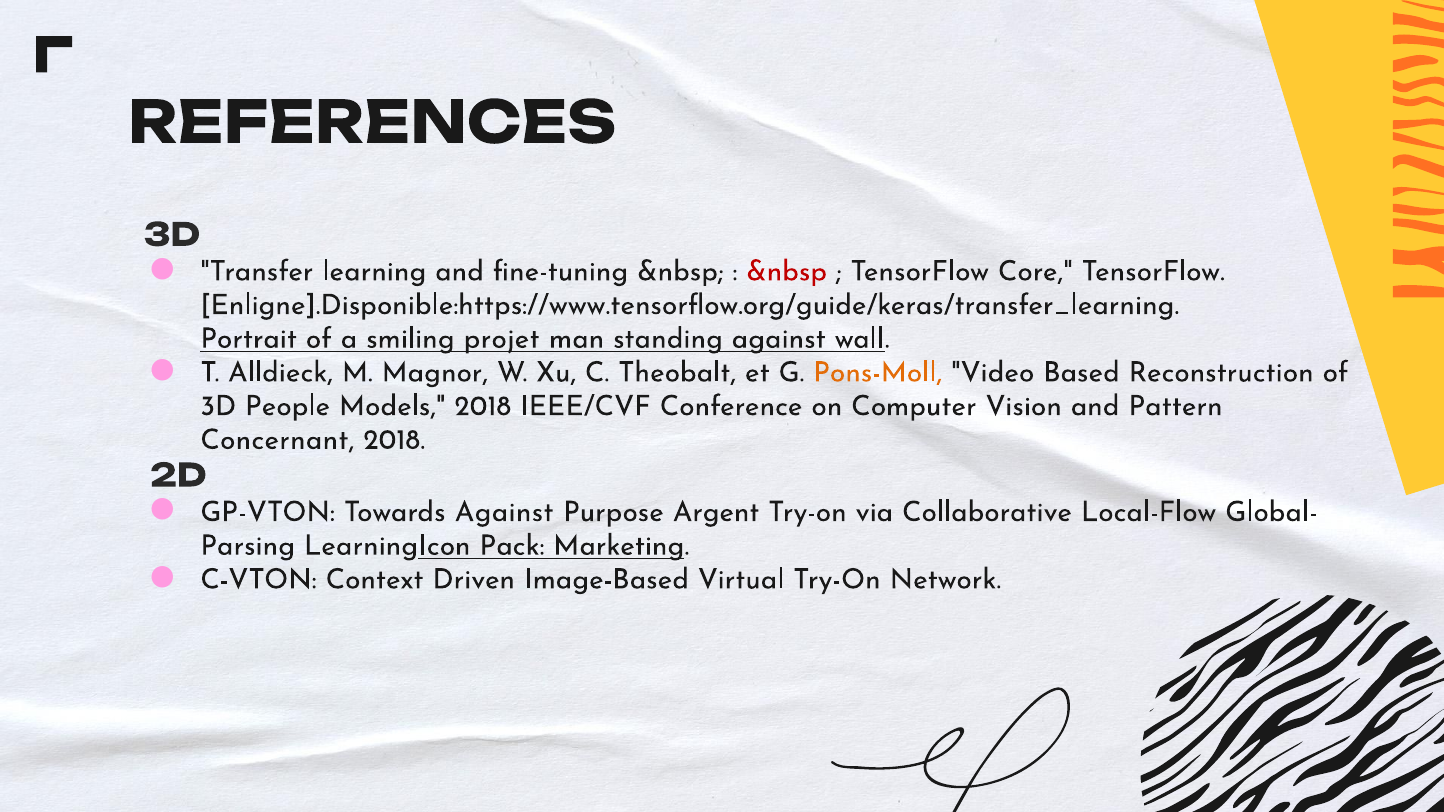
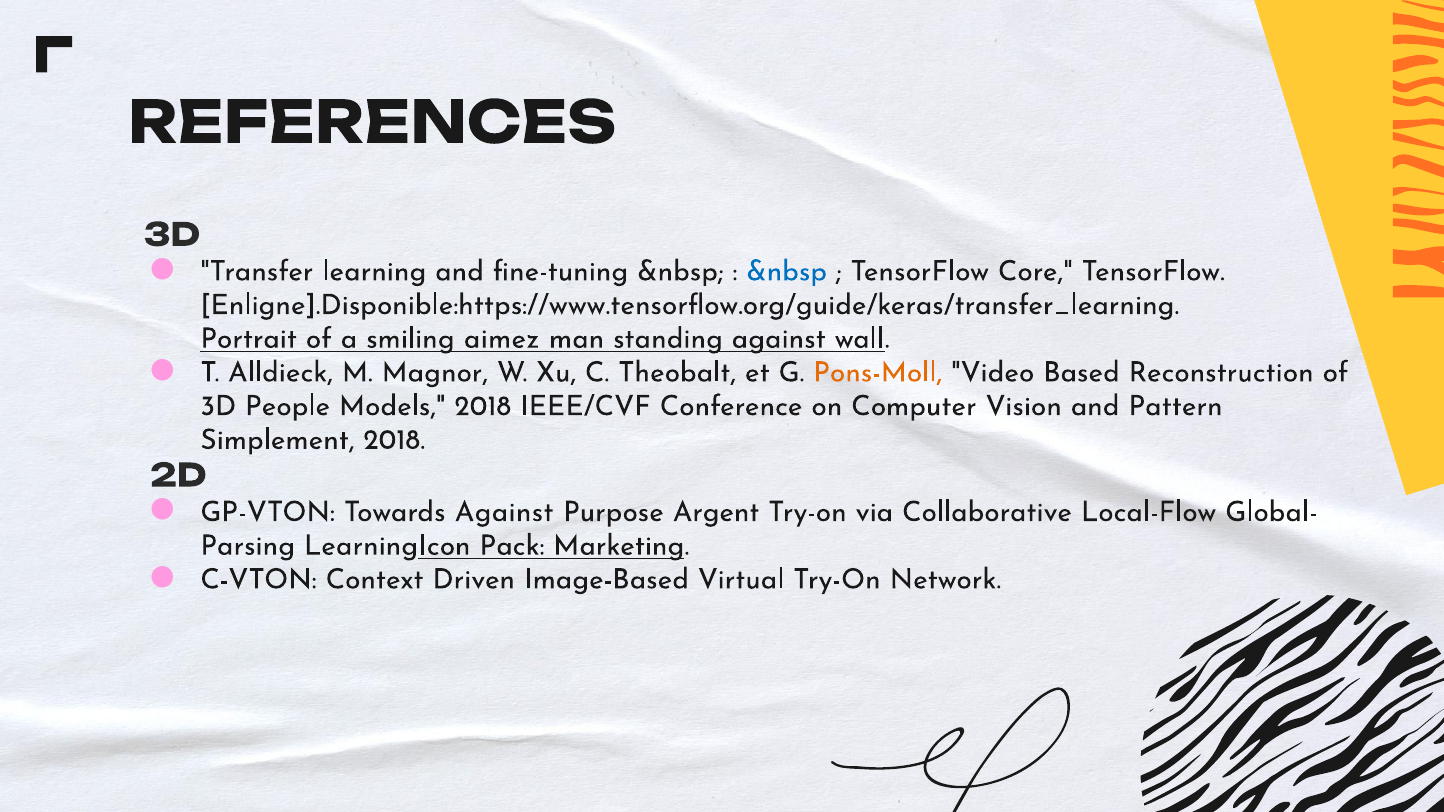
&nbsp colour: red -> blue (787, 271)
projet: projet -> aimez (502, 339)
Concernant: Concernant -> Simplement (277, 440)
